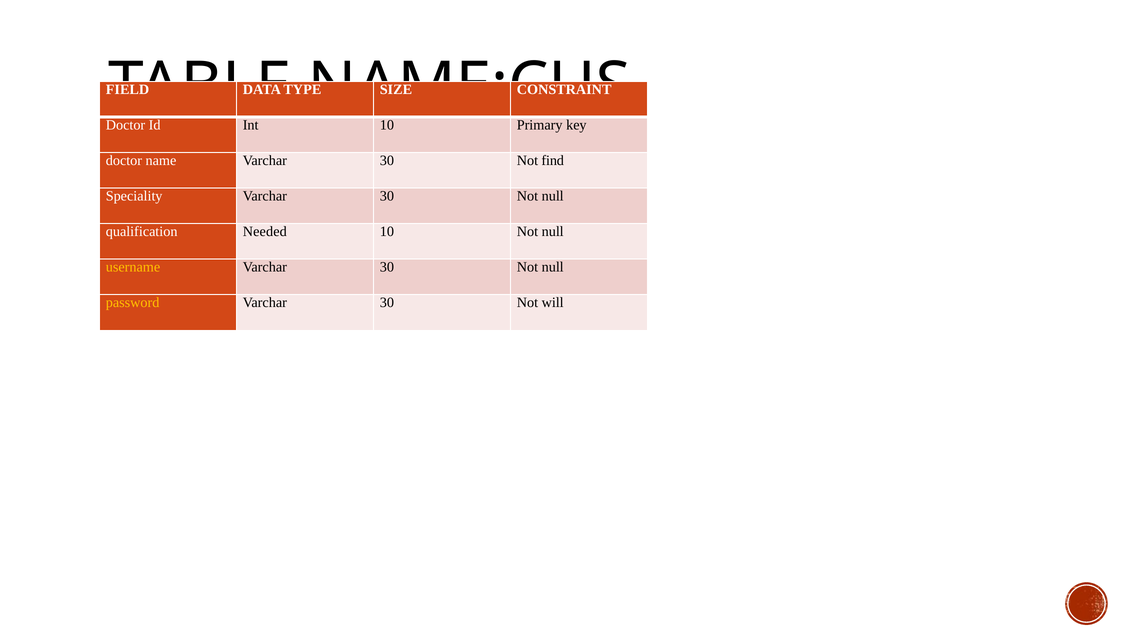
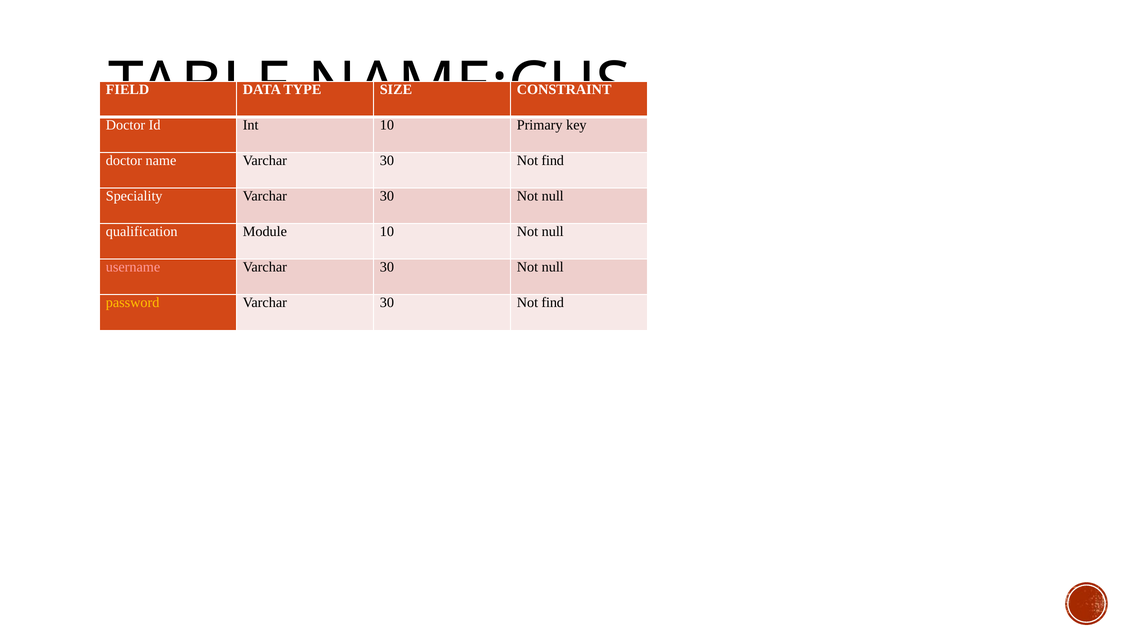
Needed: Needed -> Module (265, 231)
username colour: yellow -> pink (133, 267)
will: will -> find (553, 303)
